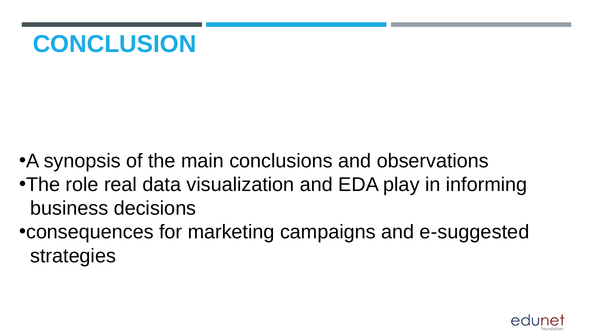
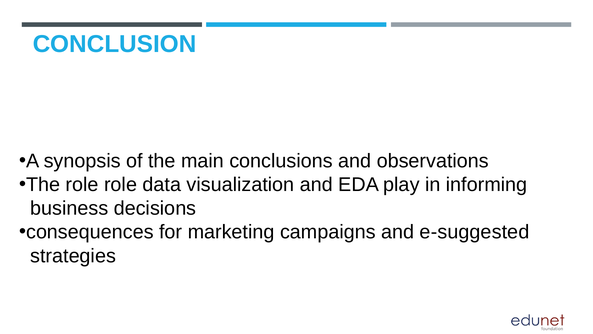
role real: real -> role (121, 184)
